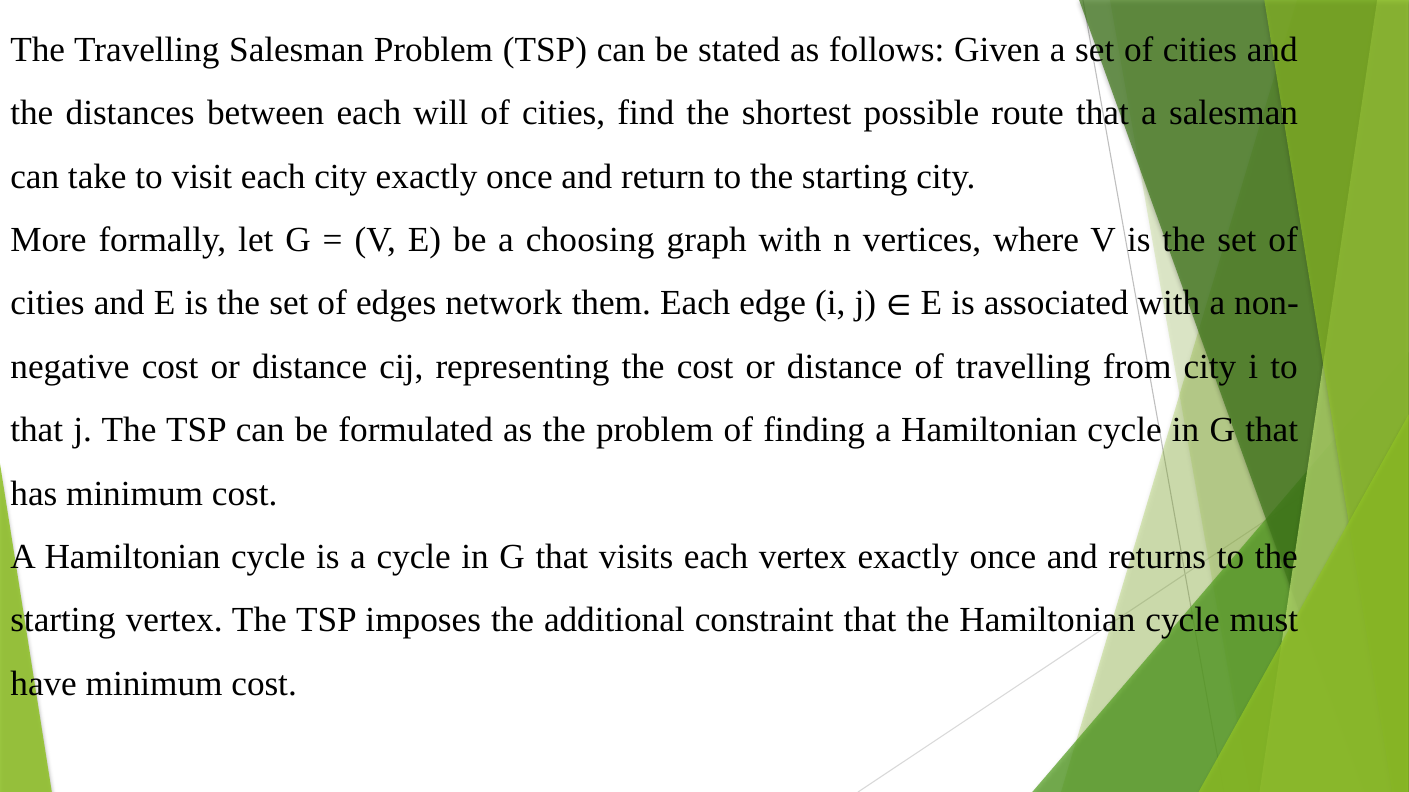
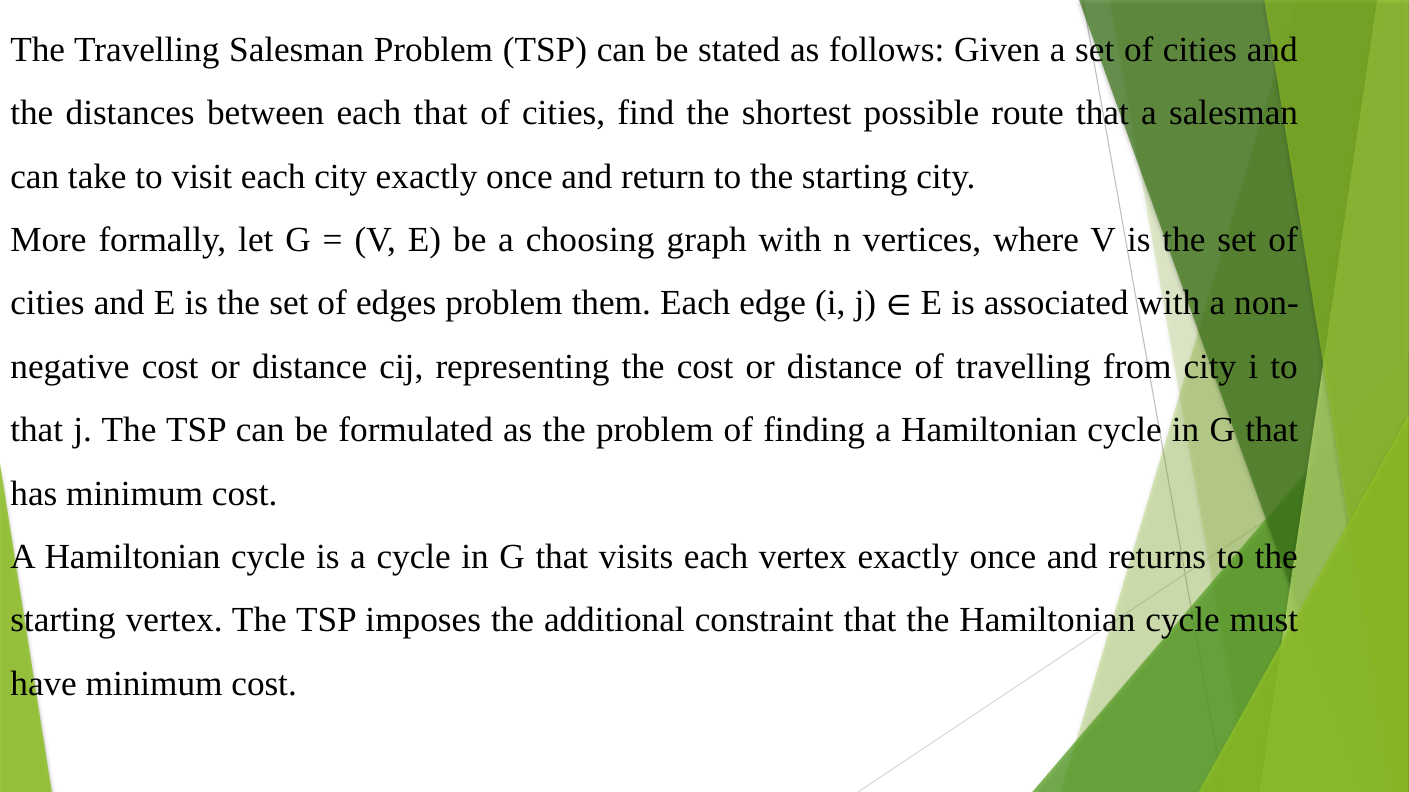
each will: will -> that (441, 113)
edges network: network -> problem (504, 304)
